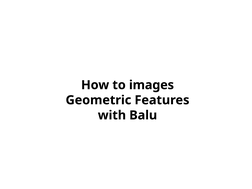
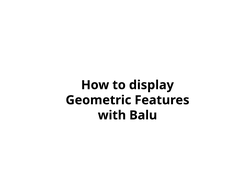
images: images -> display (151, 85)
